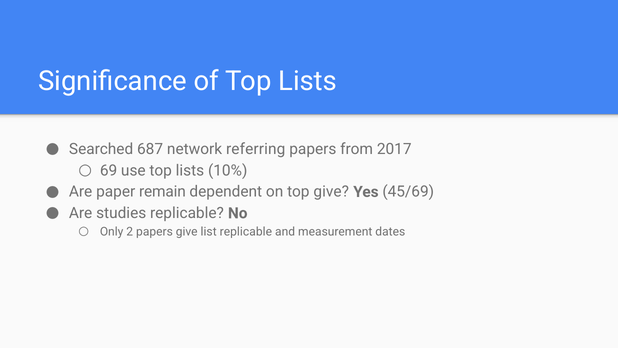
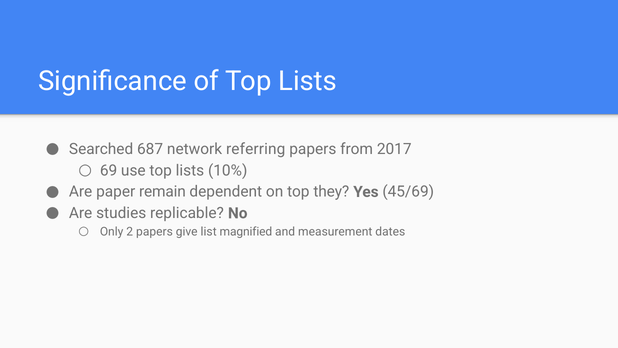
top give: give -> they (331, 192)
list replicable: replicable -> magnified (246, 231)
